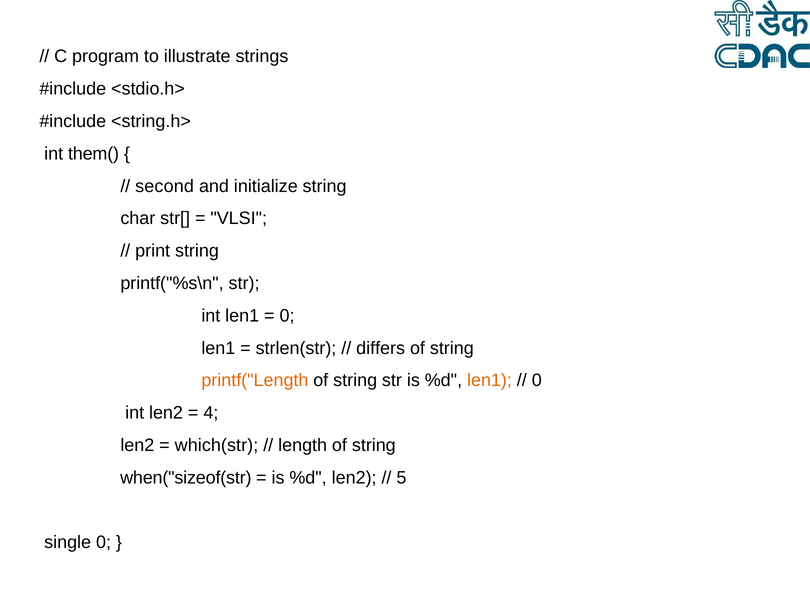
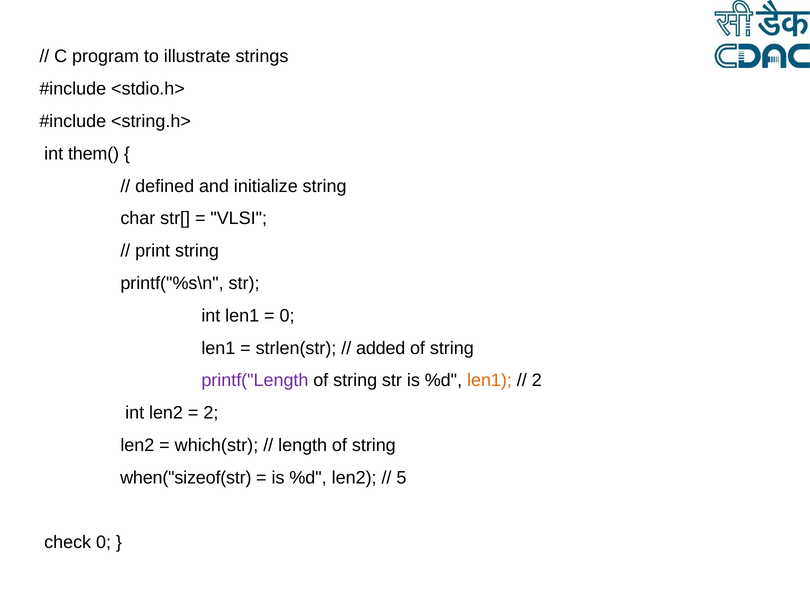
second: second -> defined (165, 186)
differs: differs -> added (381, 348)
printf("Length colour: orange -> purple (255, 380)
0: 0 -> 2 (537, 380)
4: 4 -> 2 (211, 413)
single: single -> check (68, 542)
